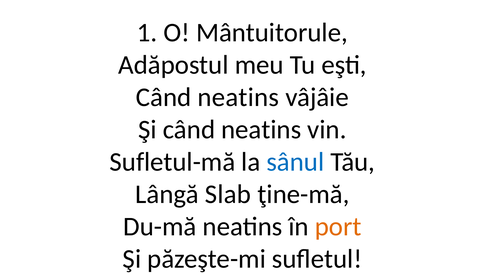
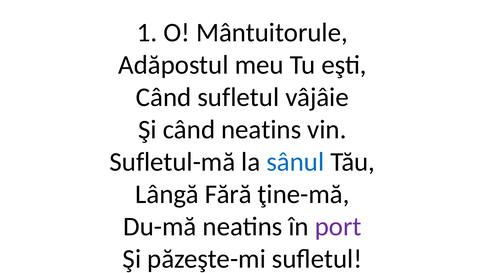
neatins: neatins -> sufletul (238, 97)
Slab: Slab -> Fără (228, 194)
port colour: orange -> purple (338, 226)
